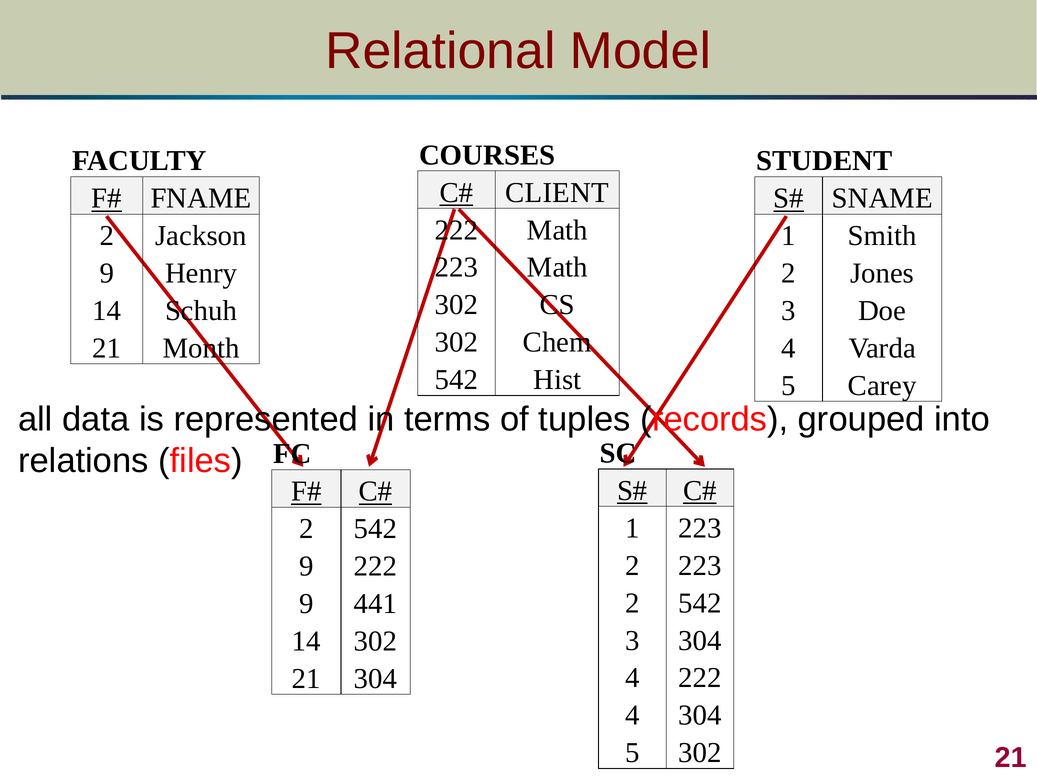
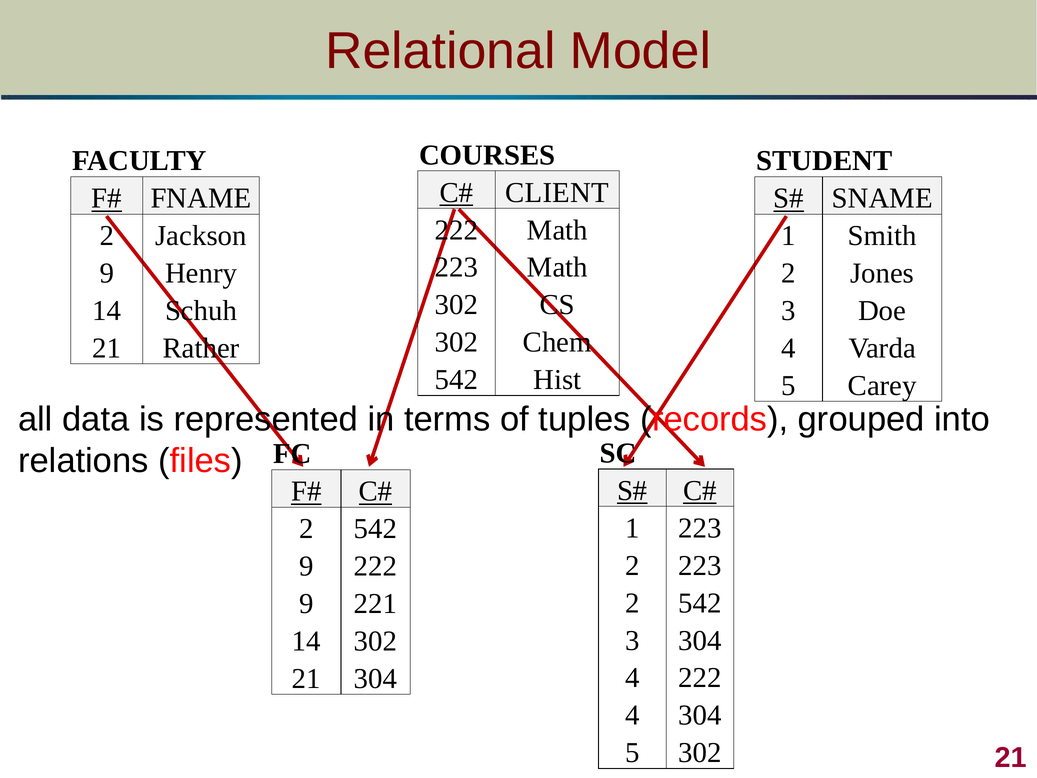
Month: Month -> Rather (201, 348)
441: 441 -> 221 (376, 604)
